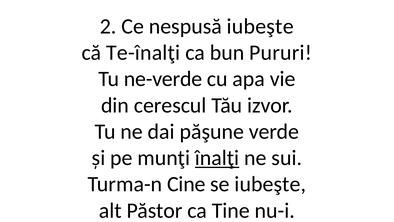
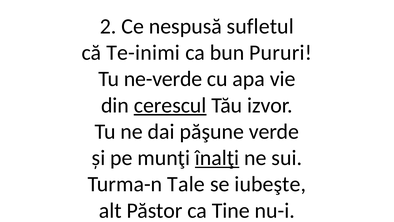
nespusă iubeşte: iubeşte -> sufletul (260, 26)
Te-înalţi: Te-înalţi -> Te-inimi (143, 53)
cerescul underline: none -> present (170, 105)
Cine: Cine -> Tale (186, 184)
